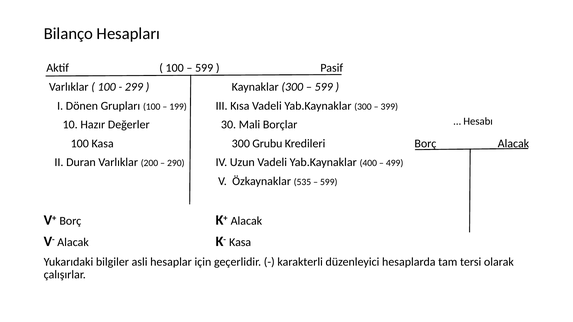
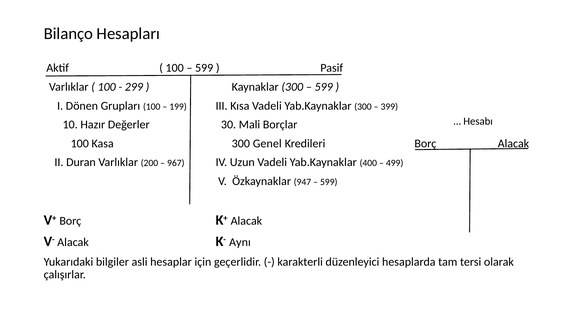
Grubu: Grubu -> Genel (267, 144)
290: 290 -> 967 (176, 163)
535: 535 -> 947 (302, 182)
K- Kasa: Kasa -> Aynı (240, 243)
